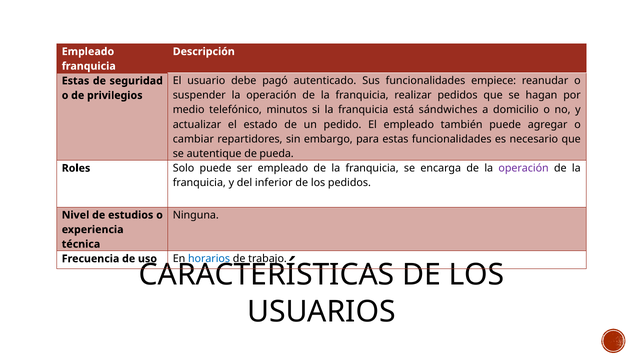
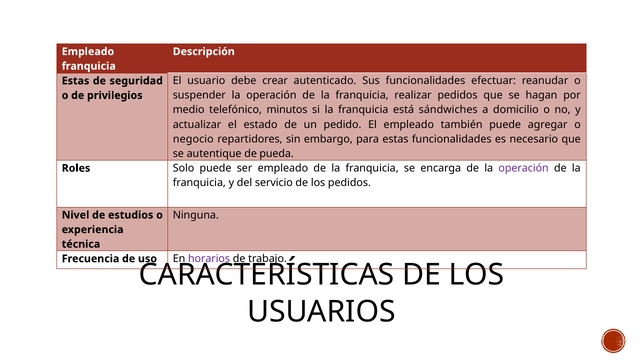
pagó: pagó -> crear (275, 81)
empiece: empiece -> efectuar (494, 81)
cambiar: cambiar -> negocio (193, 139)
inferior: inferior -> servicio (274, 183)
horarios colour: blue -> purple (209, 258)
